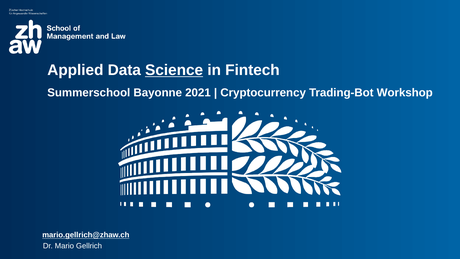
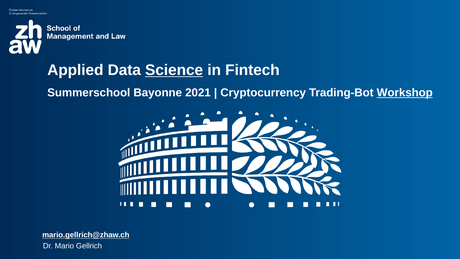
Workshop underline: none -> present (405, 93)
